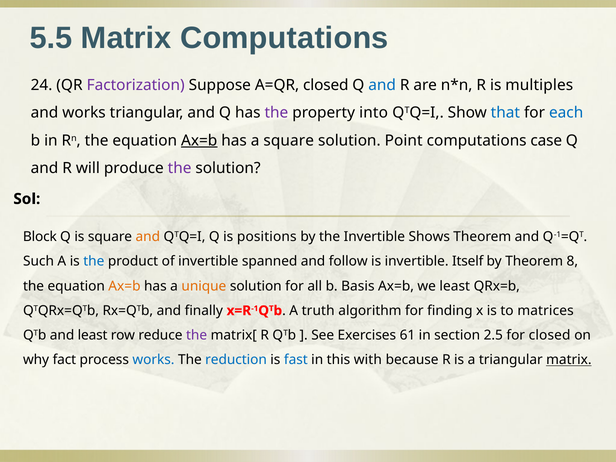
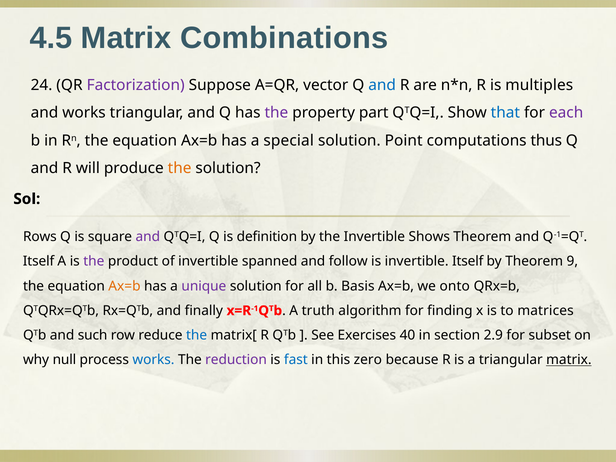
5.5: 5.5 -> 4.5 (51, 38)
Matrix Computations: Computations -> Combinations (284, 38)
A=QR closed: closed -> vector (326, 85)
into: into -> part (374, 113)
each colour: blue -> purple (566, 113)
Ax=b underline: present -> none (199, 141)
a square: square -> special (289, 141)
case: case -> thus (546, 141)
the colour: purple -> orange (180, 168)
Block: Block -> Rows (40, 237)
and colour: orange -> purple (148, 237)
positions: positions -> definition (267, 237)
Such: Such -> Itself (39, 261)
the colour: blue -> purple (94, 261)
8: 8 -> 9 (572, 261)
unique colour: orange -> purple (204, 286)
we least: least -> onto (455, 286)
and least: least -> such (93, 335)
the colour: purple -> blue (197, 335)
61: 61 -> 40 (407, 335)
2.5: 2.5 -> 2.9 (493, 335)
for closed: closed -> subset (550, 335)
fact: fact -> null (64, 360)
reduction colour: blue -> purple (236, 360)
with: with -> zero (368, 360)
